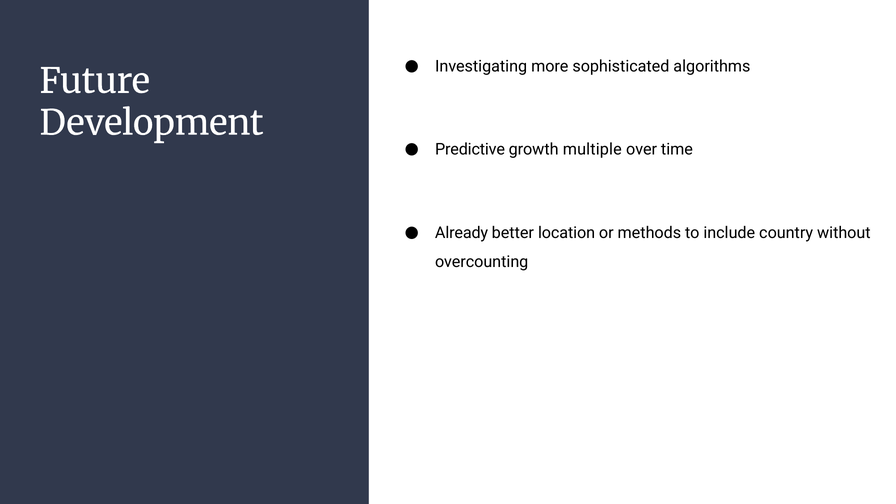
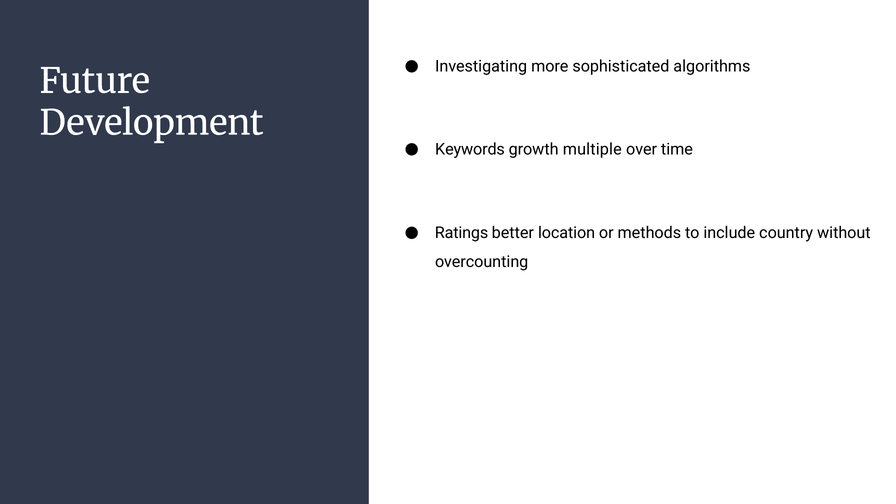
Predictive: Predictive -> Keywords (470, 150)
Already: Already -> Ratings (462, 233)
